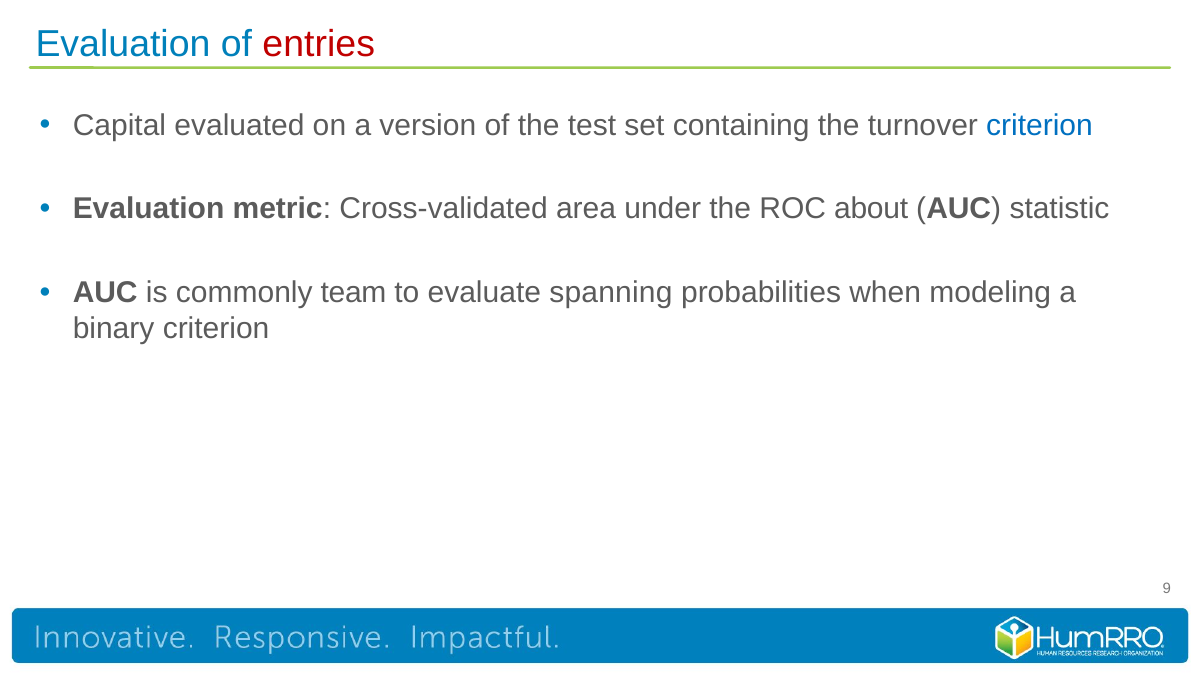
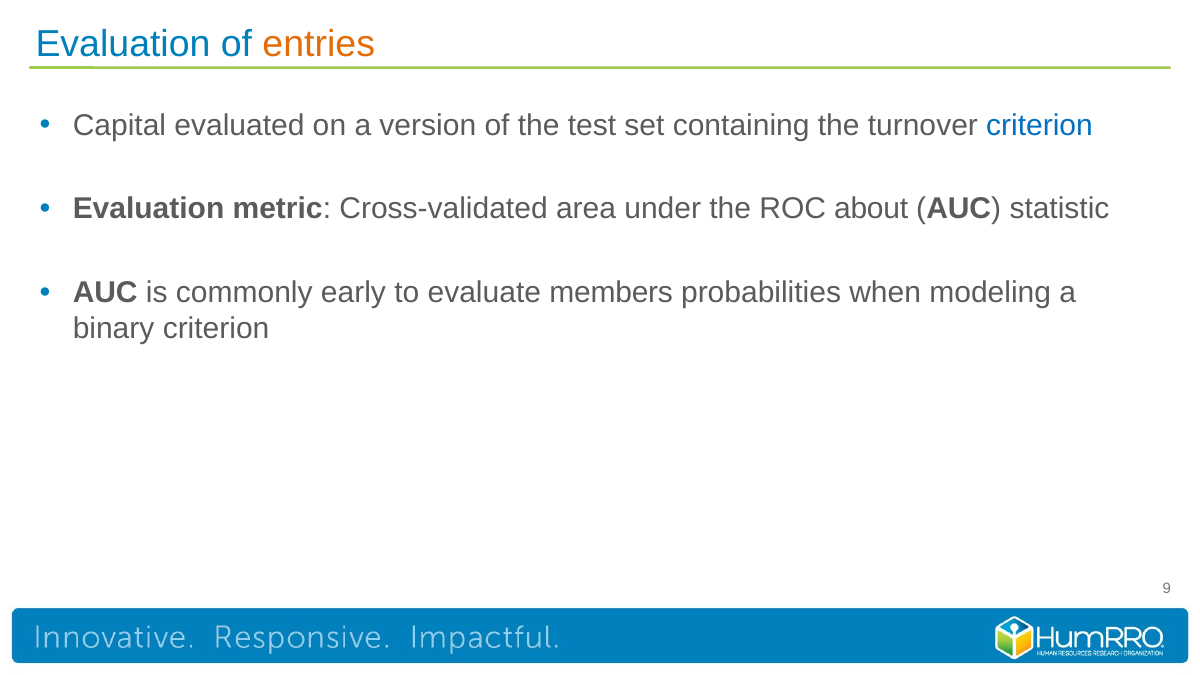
entries colour: red -> orange (319, 44)
team: team -> early (353, 293)
spanning: spanning -> members (611, 293)
